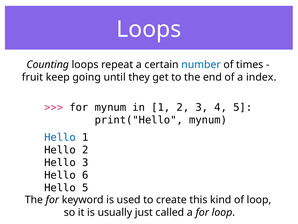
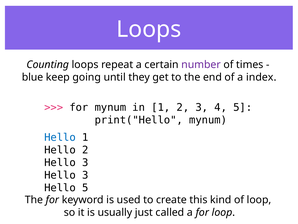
number colour: blue -> purple (201, 65)
fruit: fruit -> blue (33, 77)
6: 6 -> 3 (85, 175)
